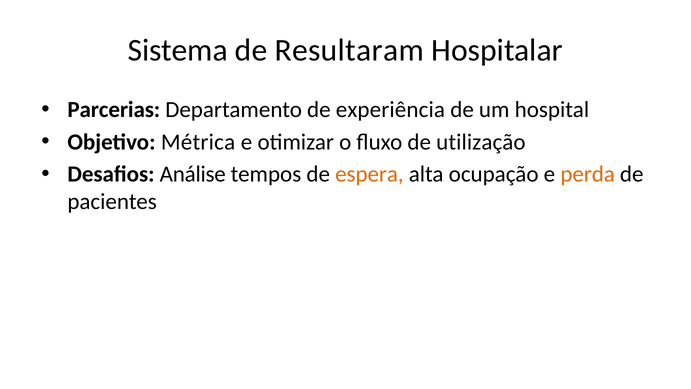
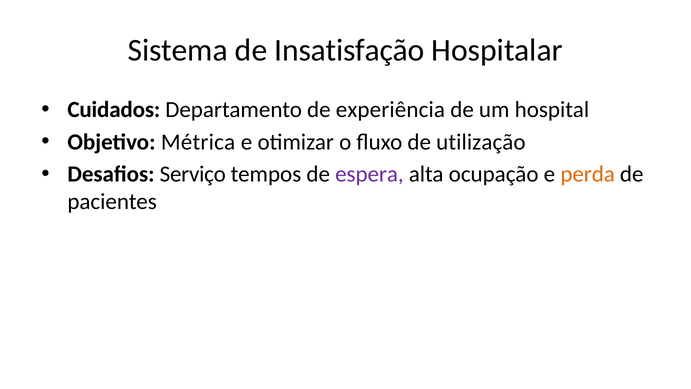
Resultaram: Resultaram -> Insatisfação (349, 50)
Parcerias: Parcerias -> Cuidados (114, 110)
Análise: Análise -> Serviço (193, 174)
espera colour: orange -> purple (369, 174)
